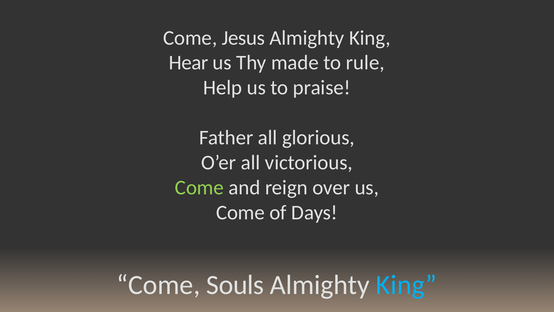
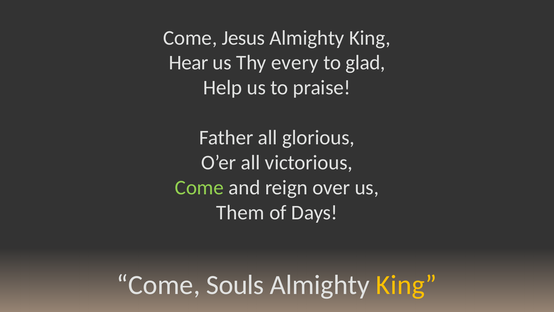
made: made -> every (295, 63)
rule: rule -> glad (365, 63)
Come: Come -> Them (240, 212)
King colour: light blue -> yellow (406, 285)
